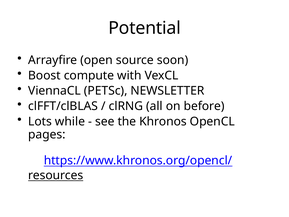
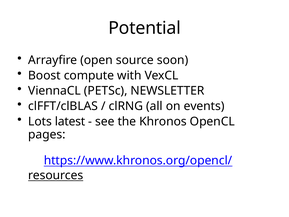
before: before -> events (204, 106)
while: while -> latest (70, 121)
